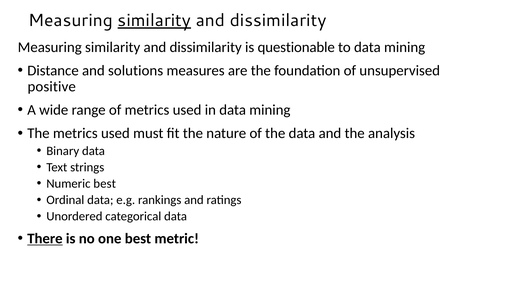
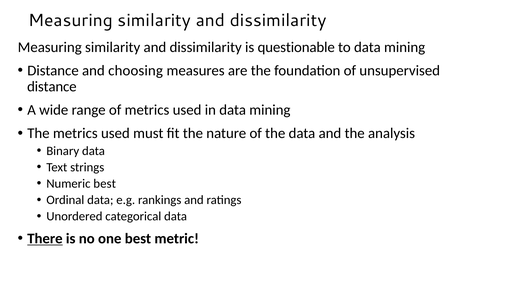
similarity underline: present -> none (154, 21)
solutions: solutions -> choosing (136, 71)
positive: positive -> distance (52, 87)
